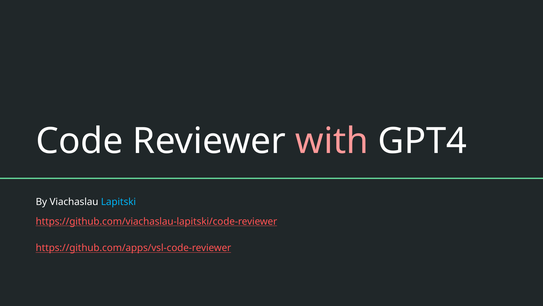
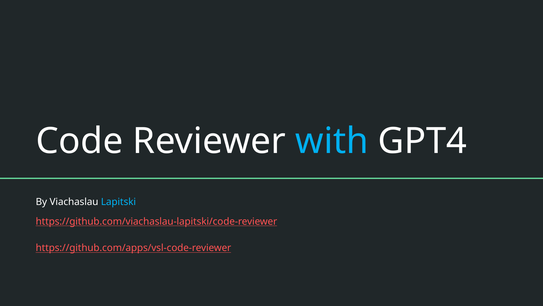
with colour: pink -> light blue (332, 141)
